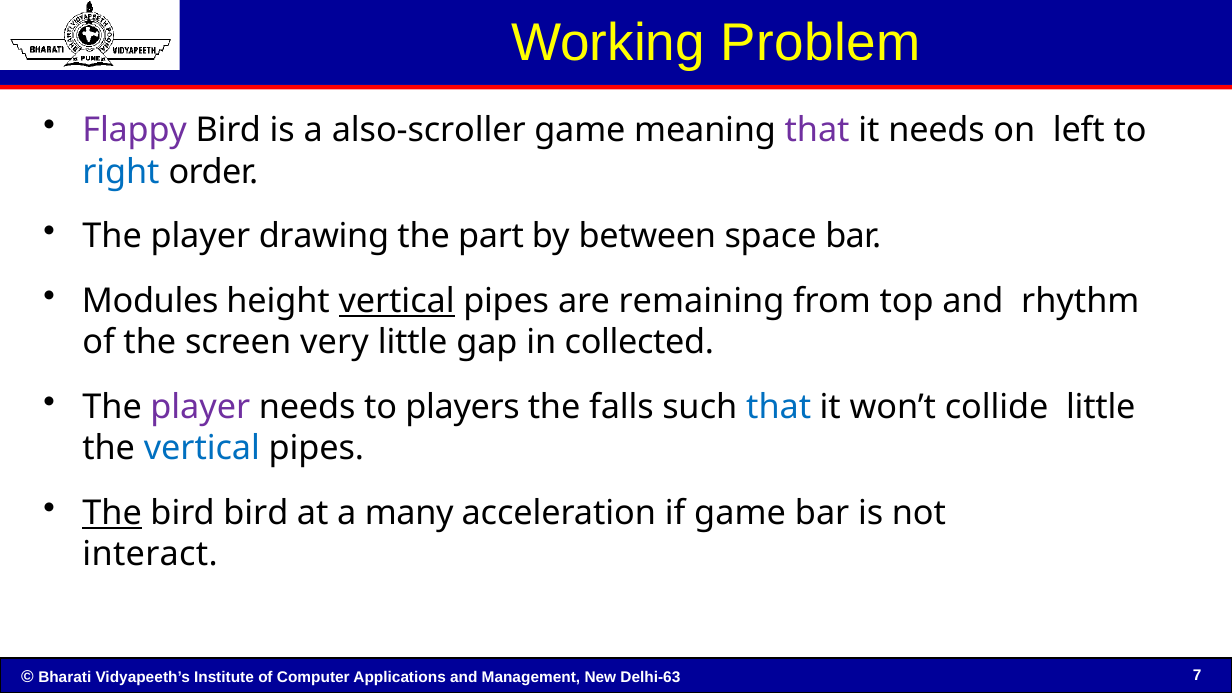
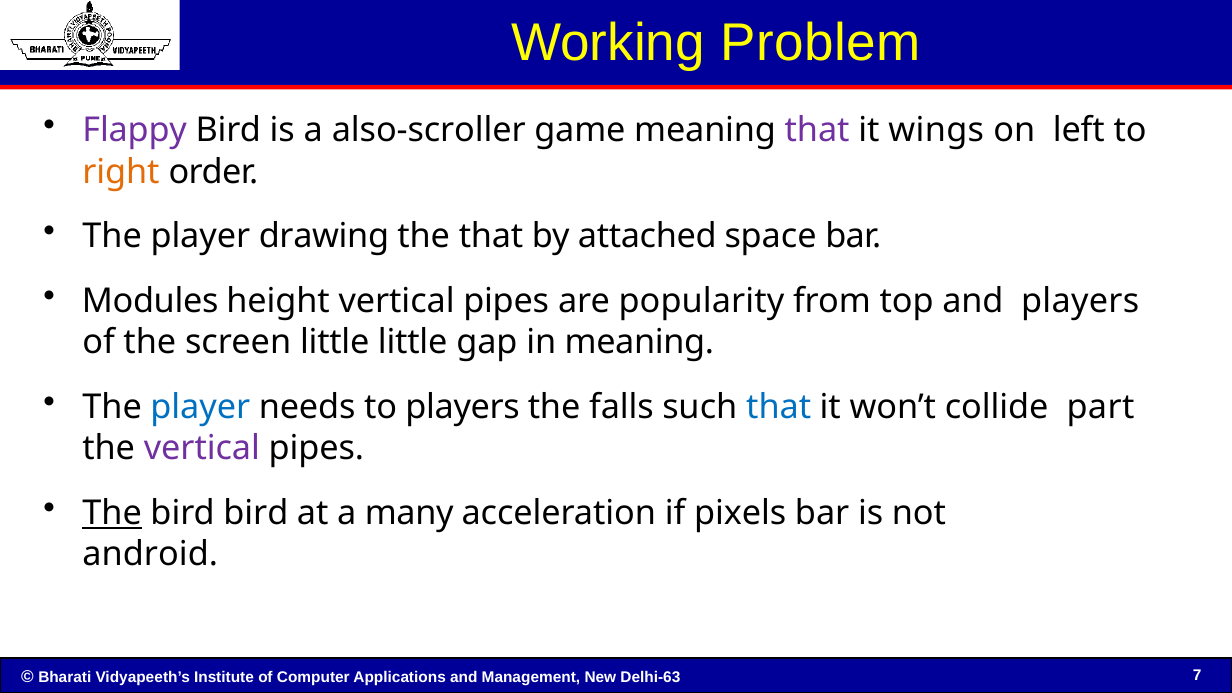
it needs: needs -> wings (936, 131)
right colour: blue -> orange (121, 172)
the part: part -> that (491, 237)
between: between -> attached (647, 237)
vertical underline: present -> none (397, 301)
remaining: remaining -> popularity (701, 301)
and rhythm: rhythm -> players (1080, 301)
screen very: very -> little (335, 343)
in collected: collected -> meaning (639, 343)
player colour: purple -> blue (200, 407)
collide little: little -> part (1100, 407)
vertical colour: blue -> purple (202, 449)
if game: game -> pixels (740, 513)
interact: interact -> android (150, 554)
